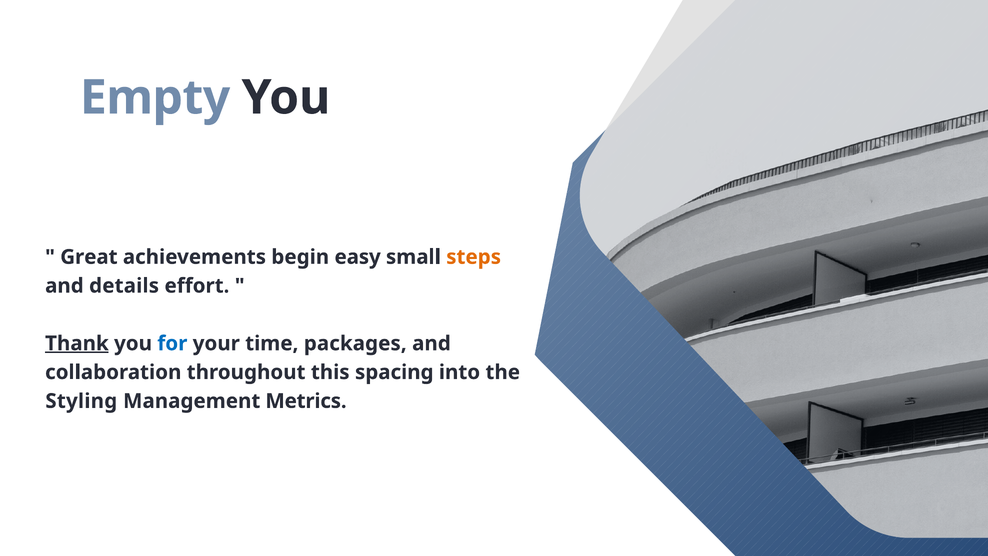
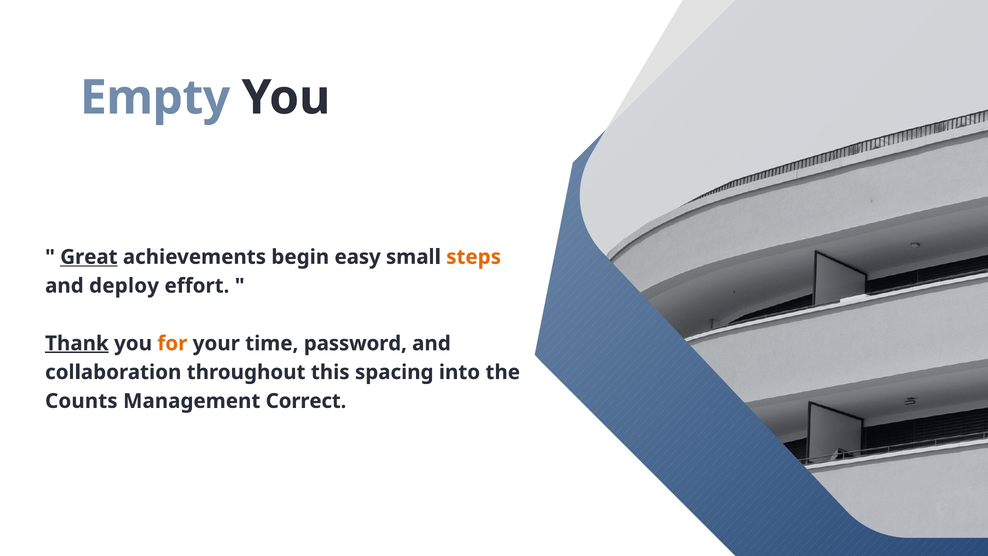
Great underline: none -> present (89, 257)
details: details -> deploy (124, 286)
for colour: blue -> orange (172, 343)
packages: packages -> password (355, 343)
Styling: Styling -> Counts (81, 401)
Metrics: Metrics -> Correct (306, 401)
